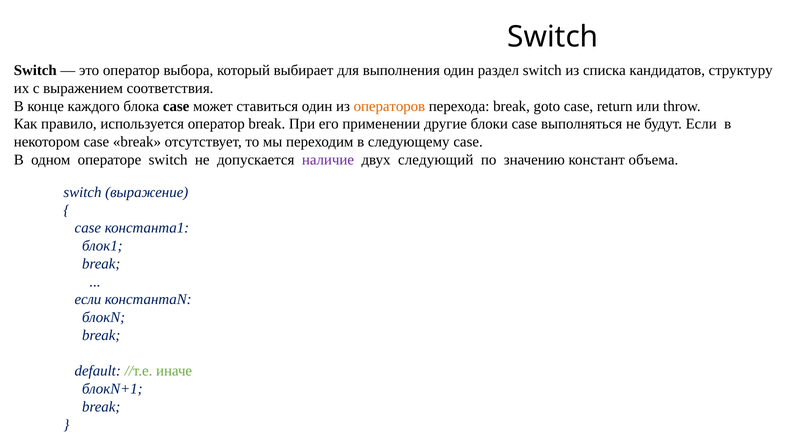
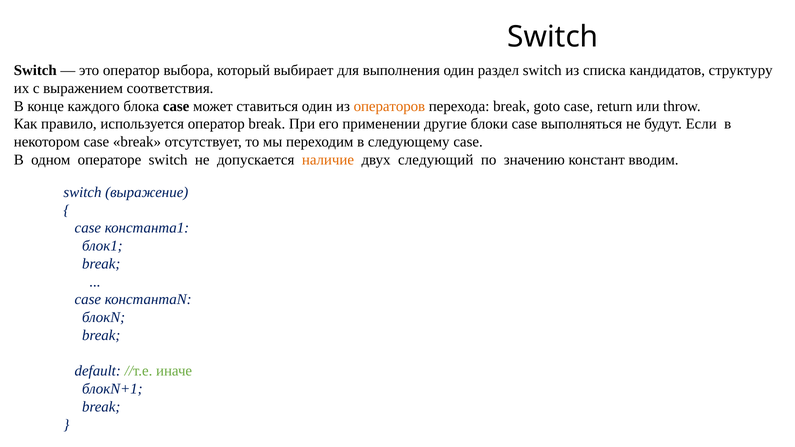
наличие colour: purple -> orange (328, 160)
объема: объема -> вводим (654, 160)
если: если -> сase (88, 300)
